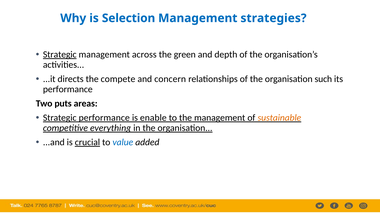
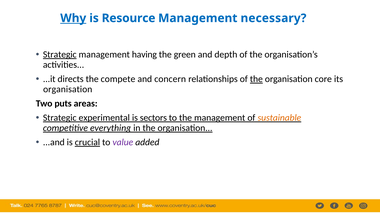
Why underline: none -> present (73, 18)
Selection: Selection -> Resource (129, 18)
strategies: strategies -> necessary (273, 18)
across: across -> having (144, 55)
the underline: none -> present (256, 79)
such: such -> core (323, 79)
performance: performance -> organisation (68, 89)
Strategic performance: performance -> experimental (104, 118)
enable: enable -> sectors (153, 118)
value colour: blue -> purple (123, 142)
